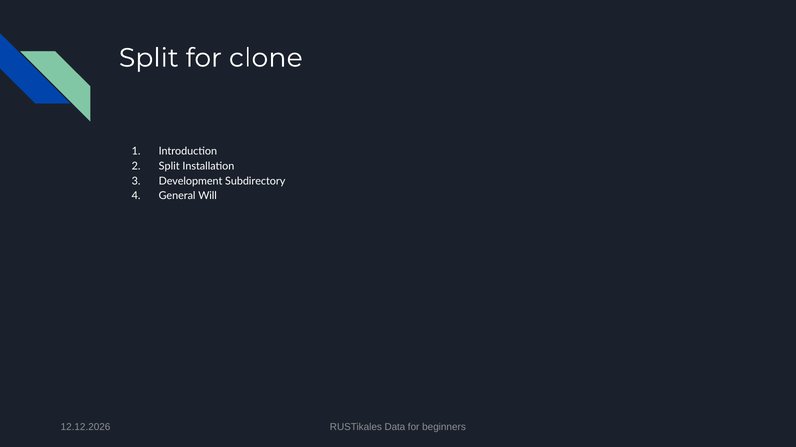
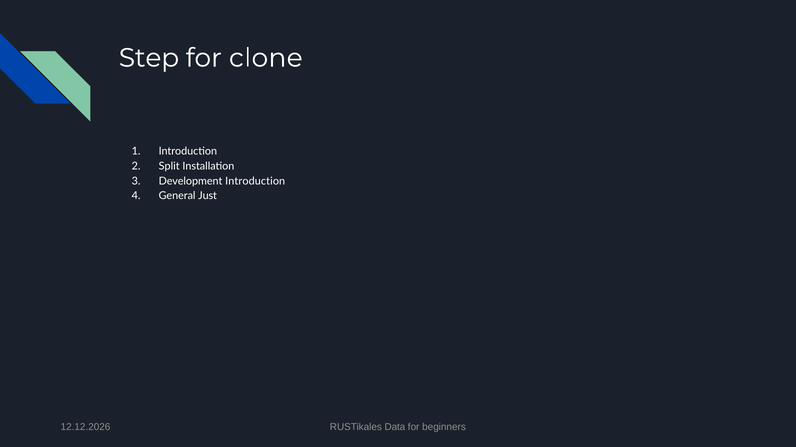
Split: Split -> Step (149, 58)
Development Subdirectory: Subdirectory -> Introduction (255, 181)
Will: Will -> Just (208, 196)
